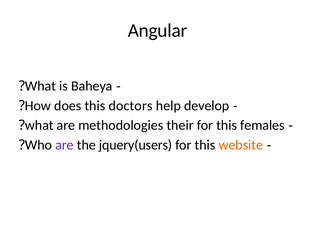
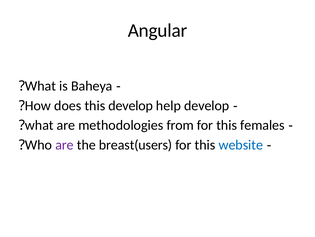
this doctors: doctors -> develop (131, 105)
their: their -> from (180, 125)
jquery(users: jquery(users -> breast(users (136, 145)
website colour: orange -> blue (241, 145)
